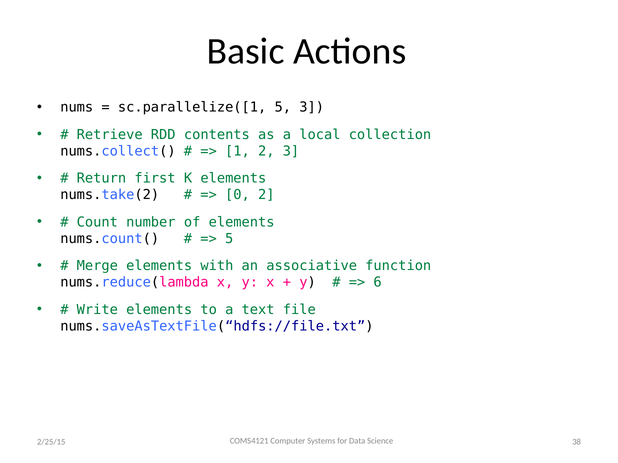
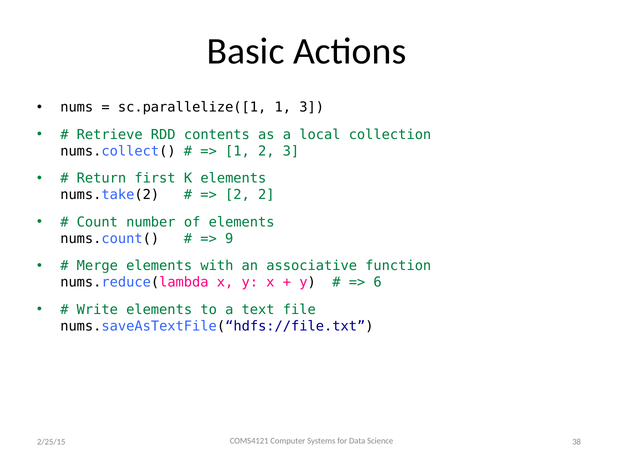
sc.parallelize([1 5: 5 -> 1 (283, 108)
0: 0 -> 2 (237, 195)
5: 5 -> 9 (229, 239)
